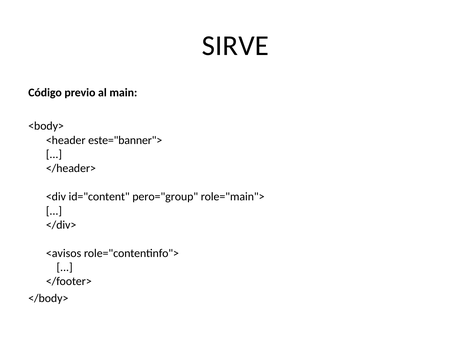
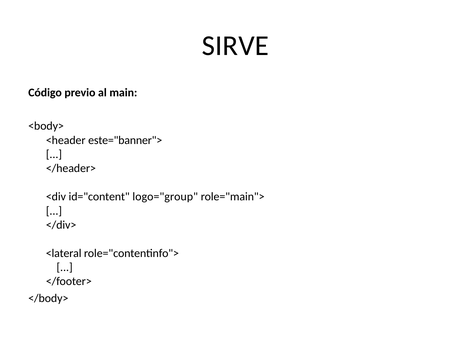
pero="group: pero="group -> logo="group (165, 197)
<avisos: <avisos -> <lateral (64, 253)
